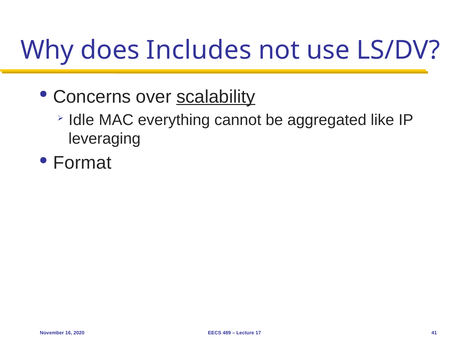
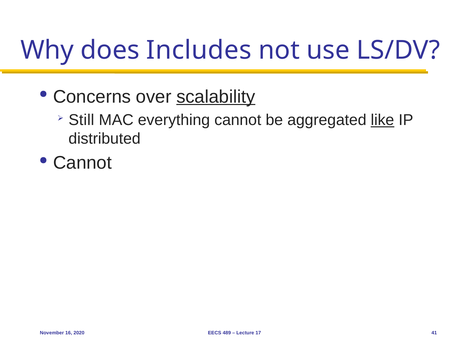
Idle: Idle -> Still (81, 120)
like underline: none -> present (382, 120)
leveraging: leveraging -> distributed (105, 139)
Format: Format -> Cannot (82, 163)
